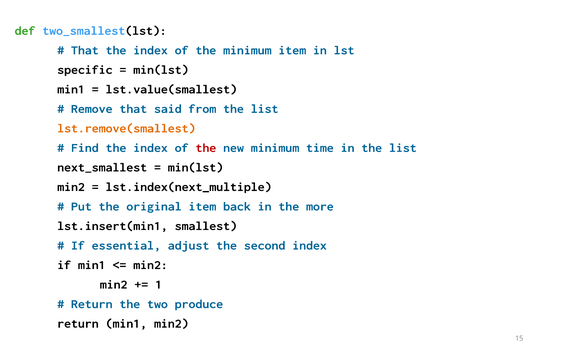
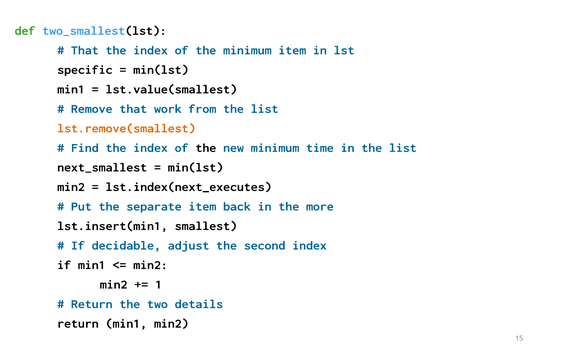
said: said -> work (168, 109)
the colour: red -> black (206, 148)
lst.index(next_multiple: lst.index(next_multiple -> lst.index(next_executes (189, 187)
original: original -> separate (154, 206)
essential: essential -> decidable (126, 245)
produce: produce -> details (199, 304)
